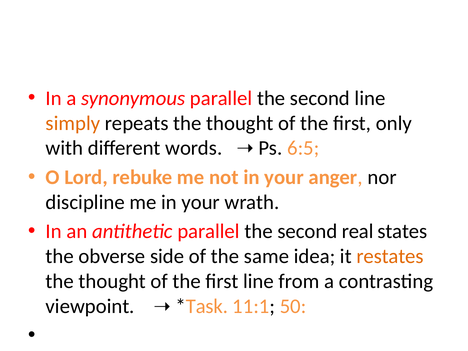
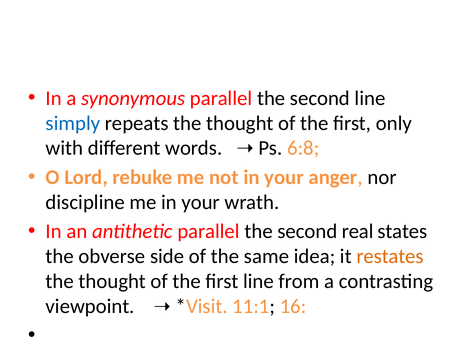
simply colour: orange -> blue (73, 123)
6:5: 6:5 -> 6:8 (303, 148)
Task: Task -> Visit (207, 306)
50: 50 -> 16 (293, 306)
